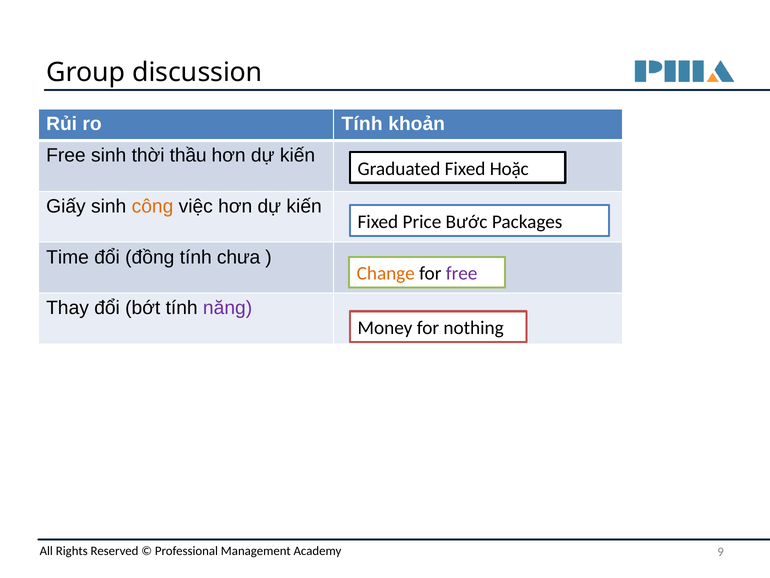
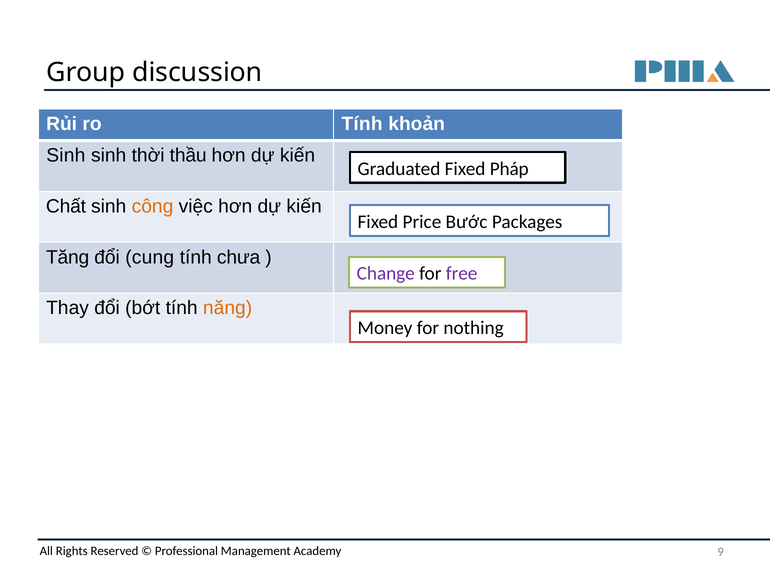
Free: Free -> Sinh (66, 155)
Hoặc: Hoặc -> Pháp (509, 169)
Giấy: Giấy -> Chất (66, 206)
Time: Time -> Tăng (68, 257)
đồng: đồng -> cung (150, 257)
Change colour: orange -> purple (386, 273)
năng colour: purple -> orange (228, 308)
